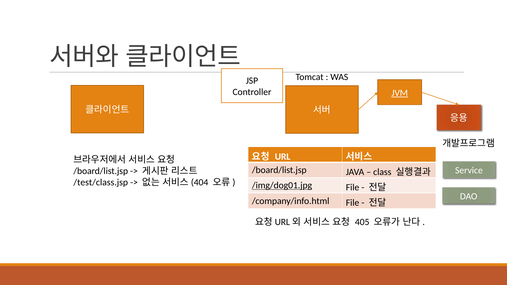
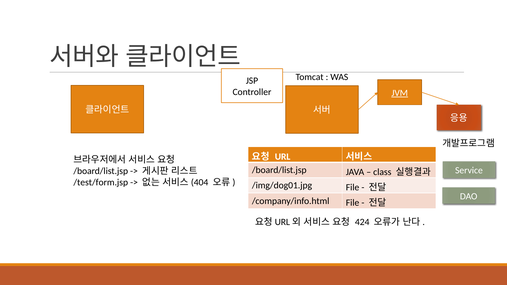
/test/class.jsp: /test/class.jsp -> /test/form.jsp (101, 182)
/img/dog01.jpg underline: present -> none (282, 186)
405: 405 -> 424 (362, 222)
